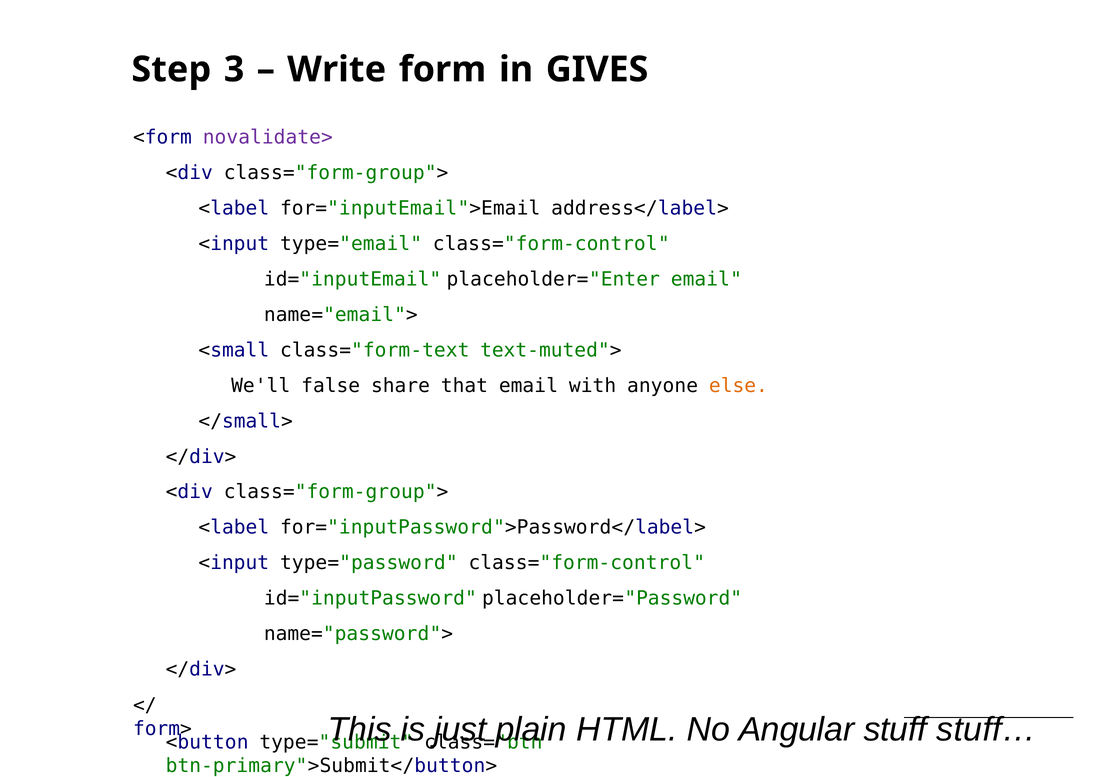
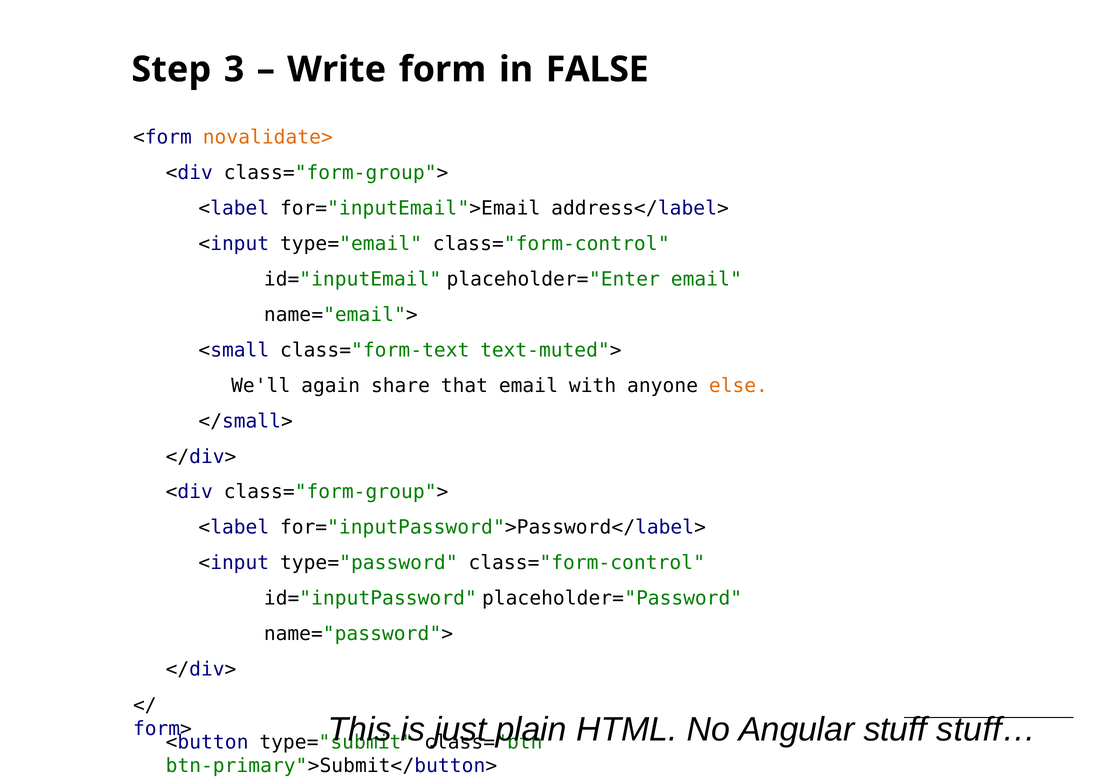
GIVES: GIVES -> FALSE (597, 69)
novalidate> colour: purple -> orange (268, 138)
false: false -> again (331, 386)
